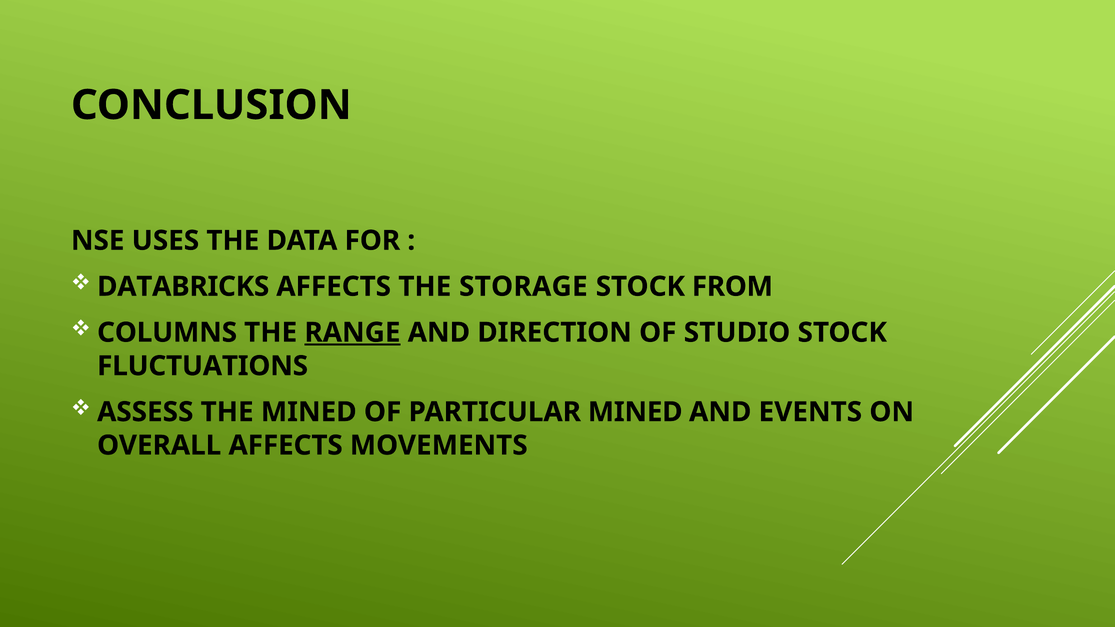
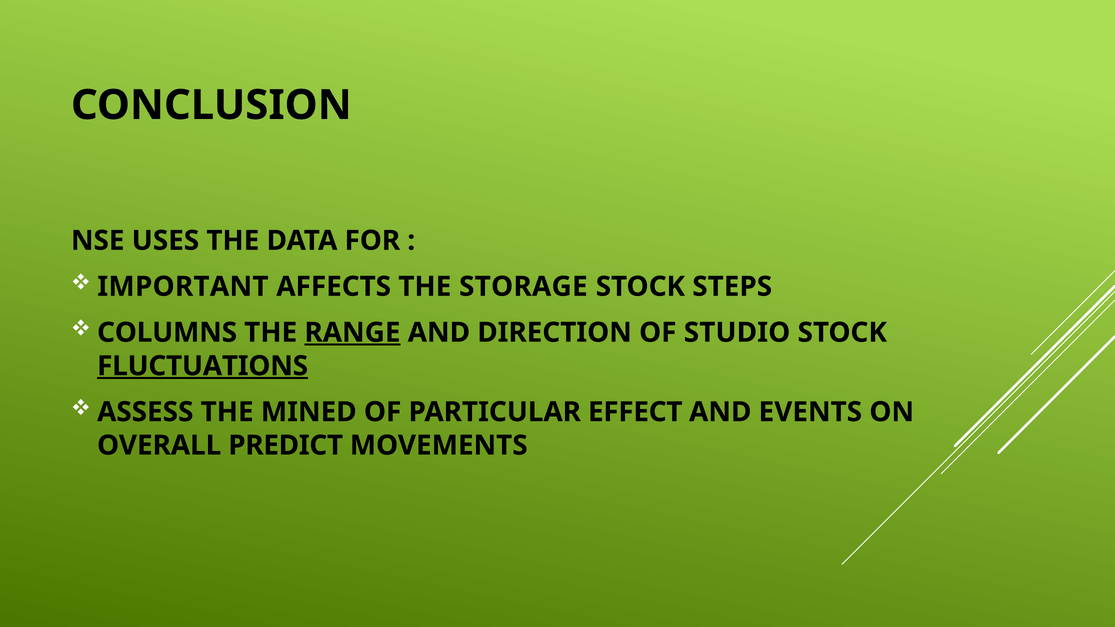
DATABRICKS: DATABRICKS -> IMPORTANT (183, 287)
FROM: FROM -> STEPS (732, 287)
FLUCTUATIONS underline: none -> present (203, 366)
PARTICULAR MINED: MINED -> EFFECT (635, 412)
OVERALL AFFECTS: AFFECTS -> PREDICT (286, 446)
